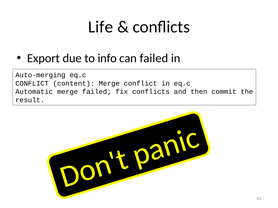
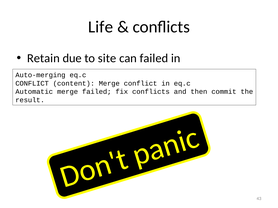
Export: Export -> Retain (43, 58)
info: info -> site (107, 58)
